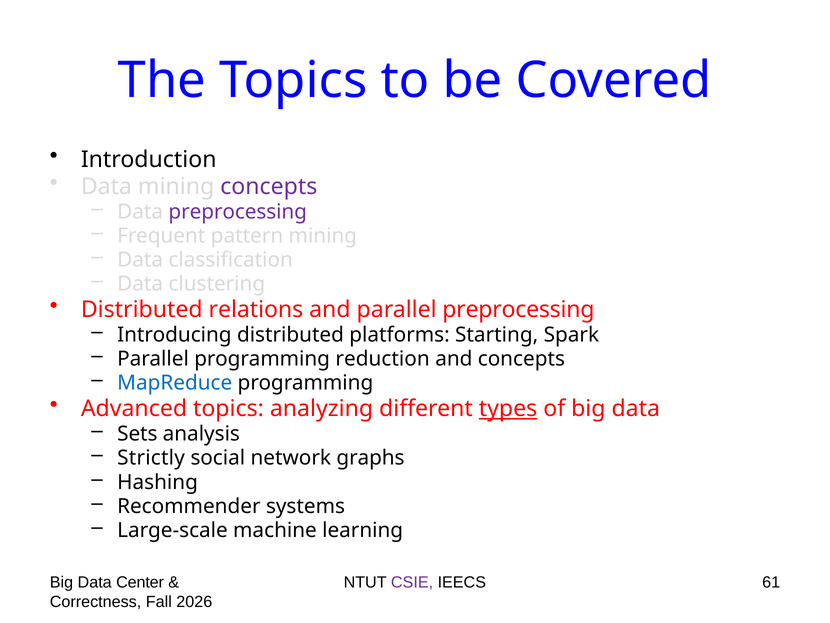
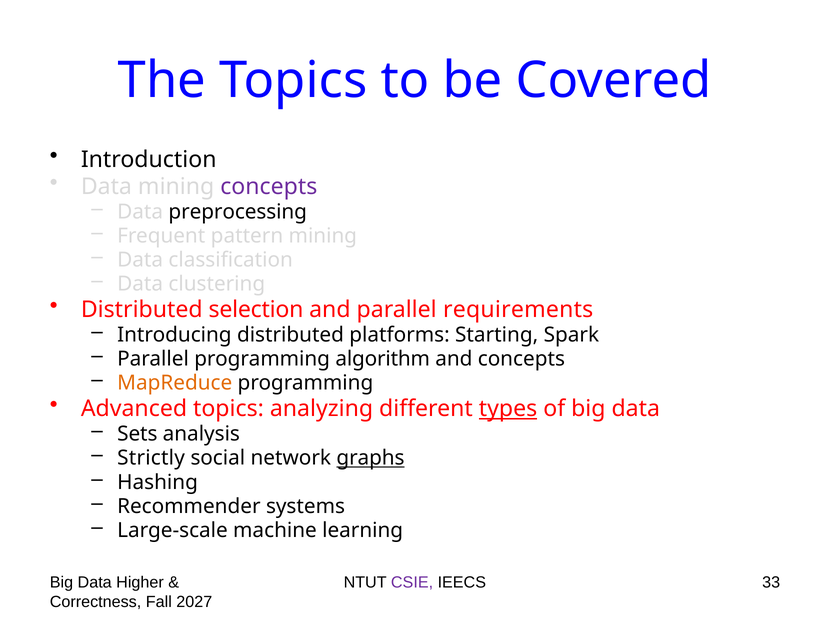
preprocessing colour: purple -> black (238, 212)
relations: relations -> selection (256, 309)
parallel preprocessing: preprocessing -> requirements (518, 309)
reduction: reduction -> algorithm (383, 359)
MapReduce colour: blue -> orange (175, 383)
graphs underline: none -> present (370, 458)
Center: Center -> Higher (140, 582)
61: 61 -> 33 (771, 582)
2026: 2026 -> 2027 (194, 601)
